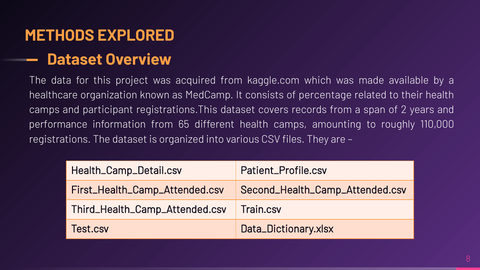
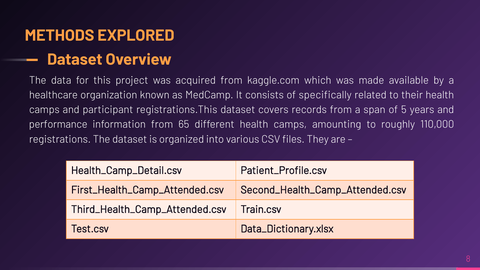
percentage: percentage -> specifically (325, 95)
2: 2 -> 5 (404, 110)
